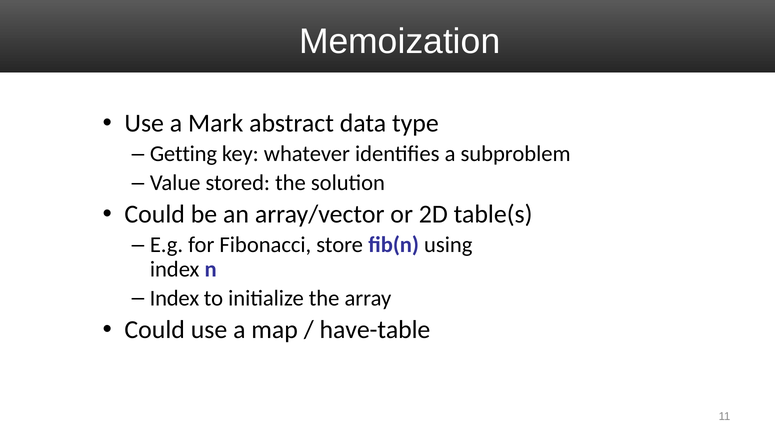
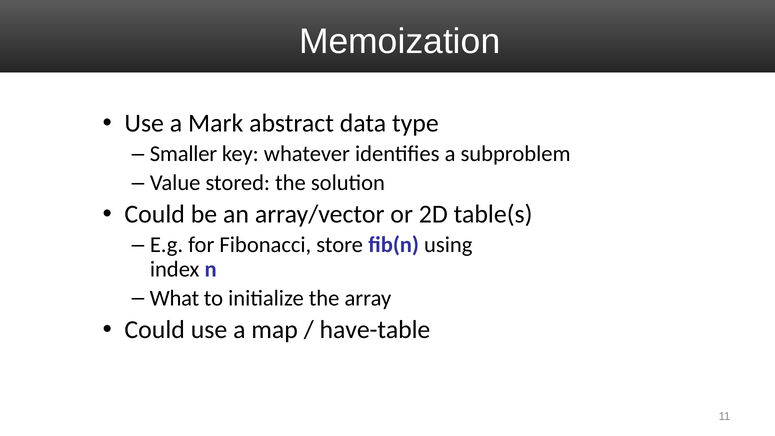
Getting: Getting -> Smaller (183, 154)
Index: Index -> What (174, 298)
